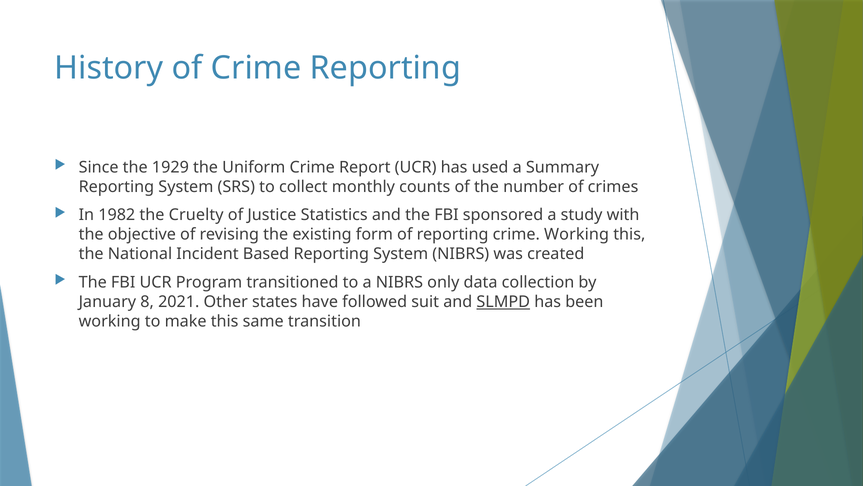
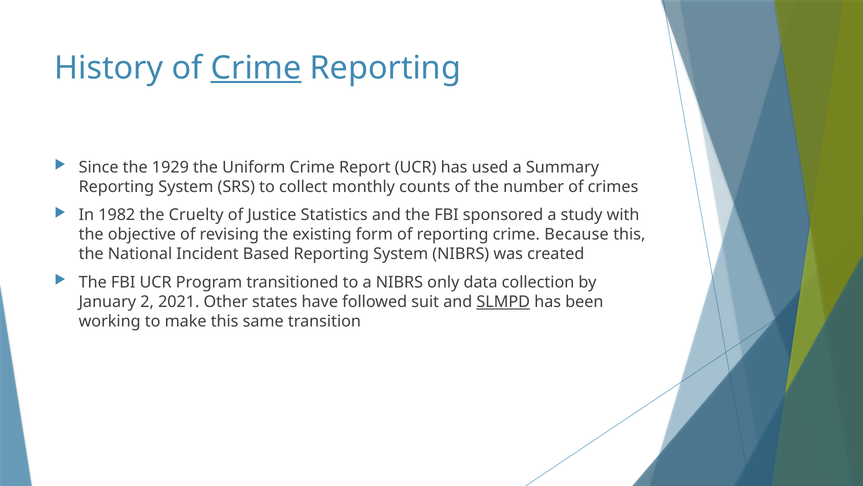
Crime underline: none -> present (256, 68)
crime Working: Working -> Because (577, 234)
8: 8 -> 2 (147, 302)
